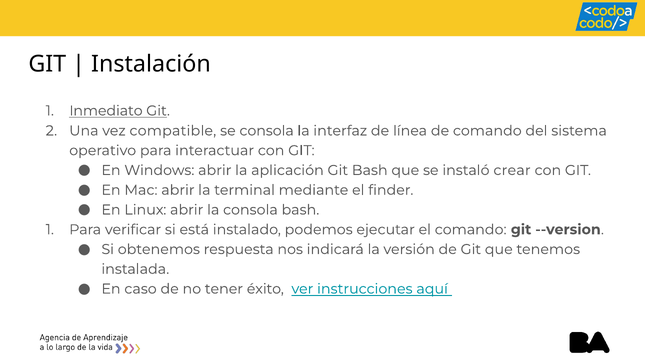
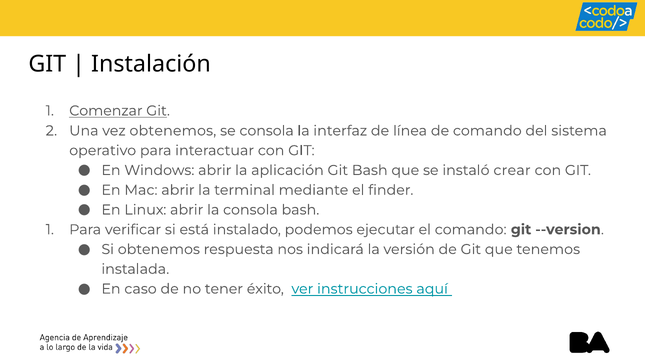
Inmediato: Inmediato -> Comenzar (106, 111)
vez compatible: compatible -> obtenemos (173, 131)
